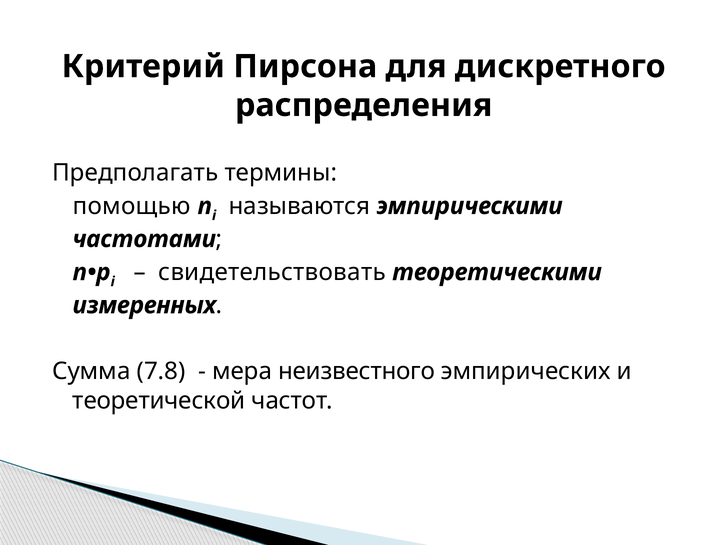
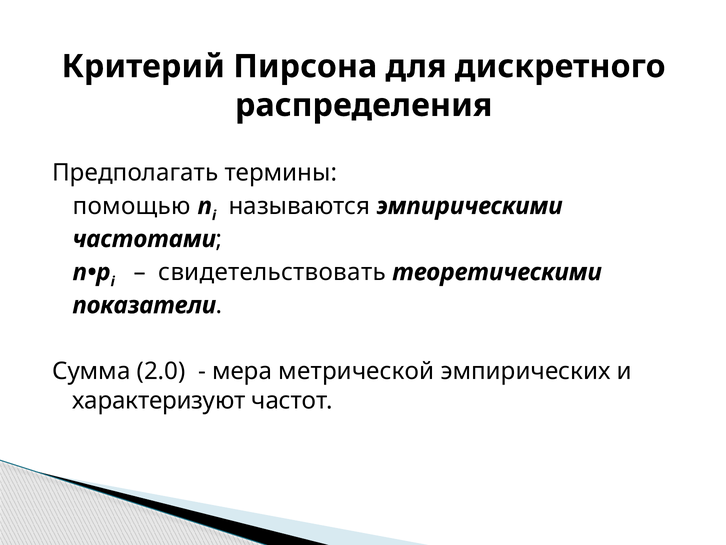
измеренных: измеренных -> показатели (144, 305)
7.8: 7.8 -> 2.0 (161, 371)
неизвестного: неизвестного -> метрической (356, 371)
теоретической: теоретической -> характеризуют (159, 400)
